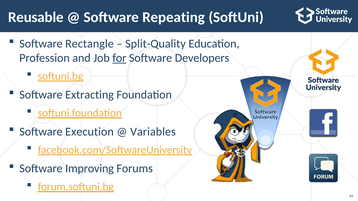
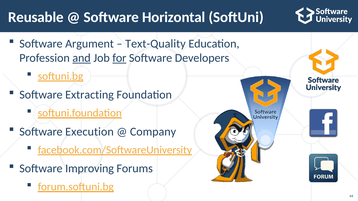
Repeating: Repeating -> Horizontal (174, 17)
Rectangle: Rectangle -> Argument (90, 44)
Split-Quality: Split-Quality -> Text-Quality (155, 44)
and underline: none -> present (82, 58)
Variables: Variables -> Company (153, 132)
